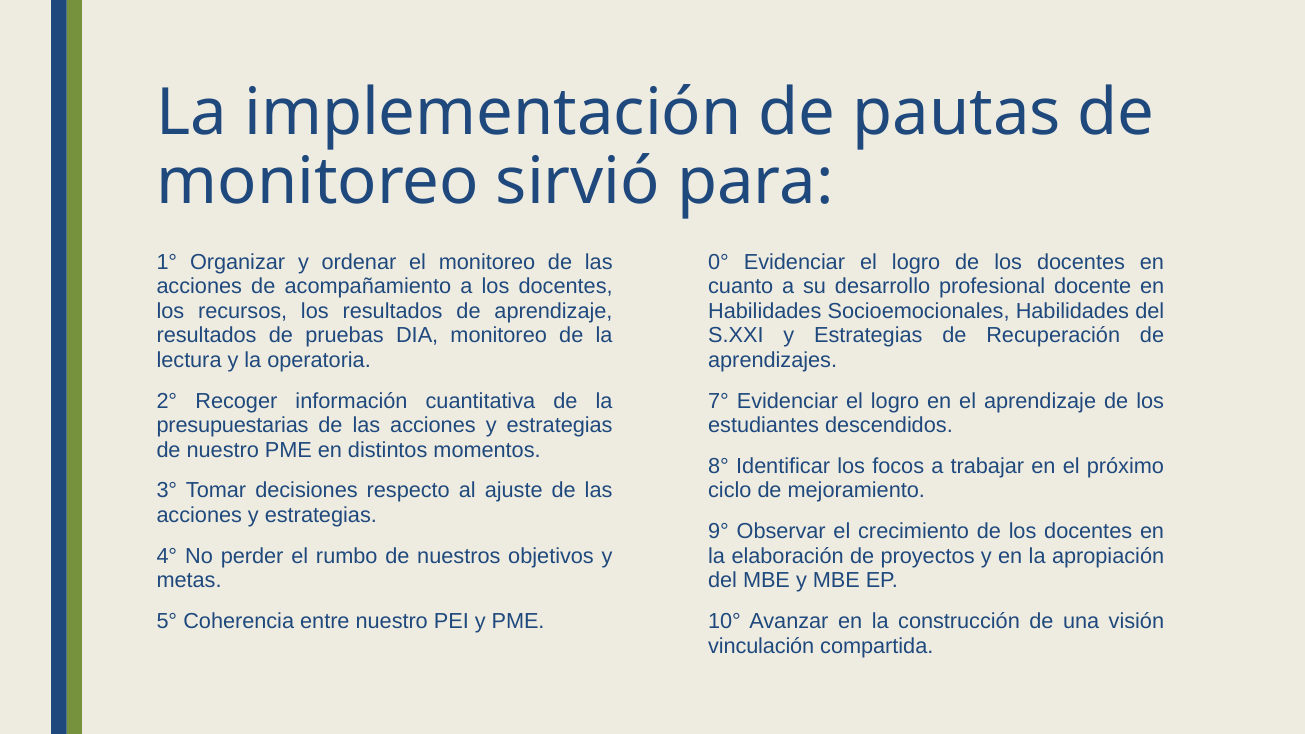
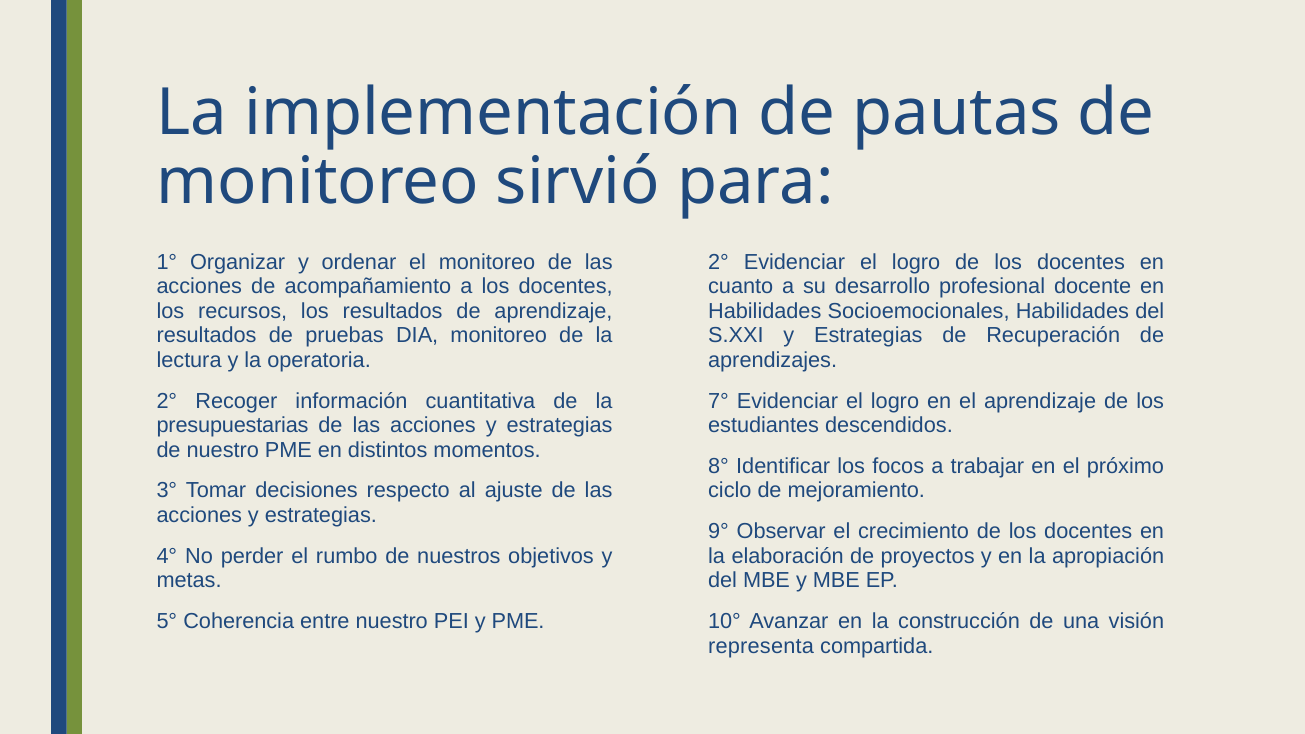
0°: 0° -> 2° (719, 262)
vinculación: vinculación -> representa (761, 646)
